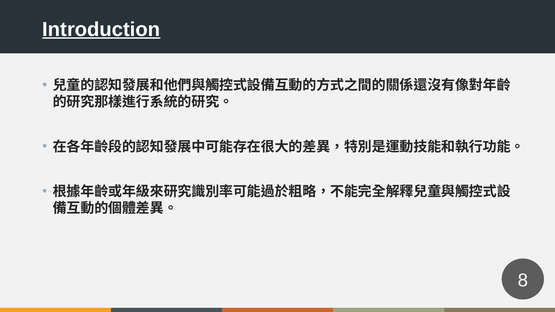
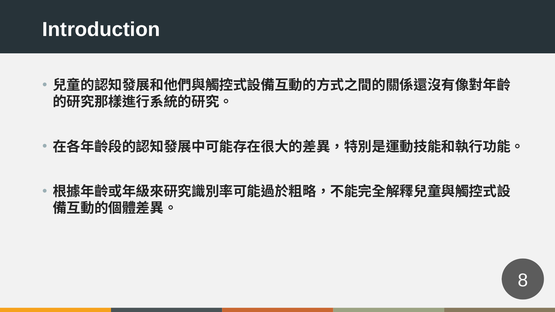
Introduction underline: present -> none (101, 29)
